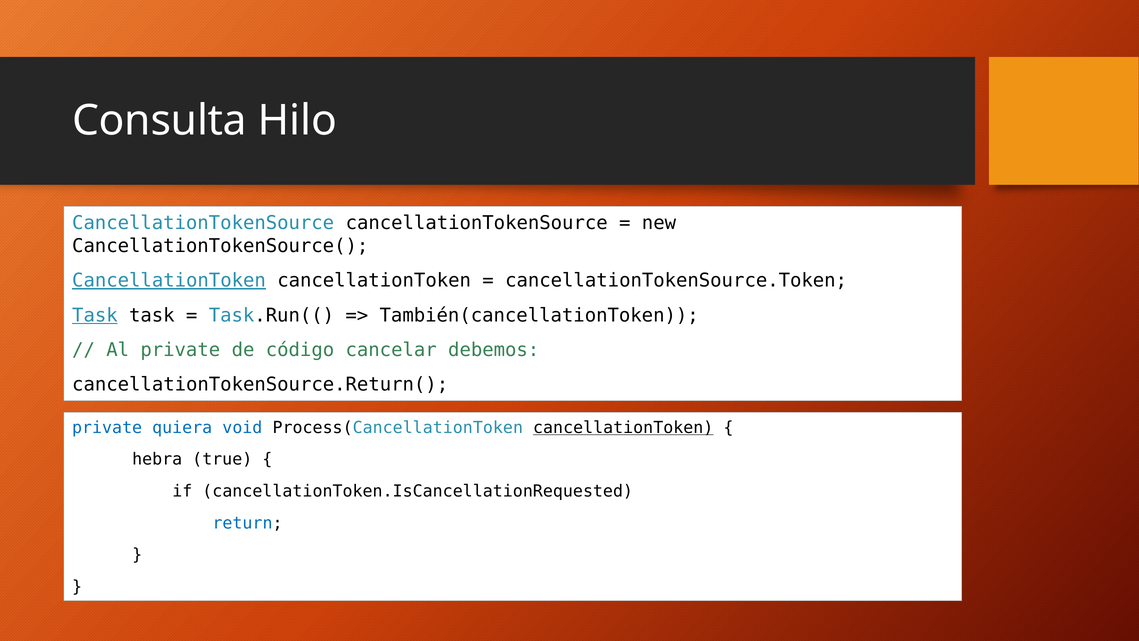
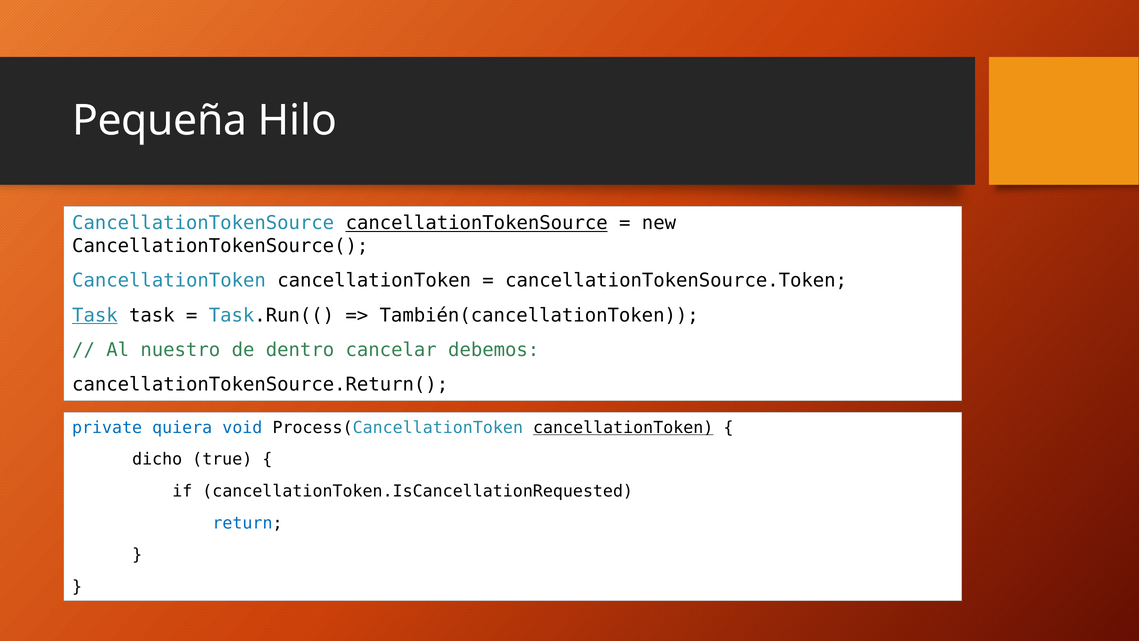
Consulta: Consulta -> Pequeña (160, 121)
cancellationTokenSource underline: none -> present (477, 223)
CancellationToken underline: present -> none (169, 281)
Al private: private -> nuestro (180, 350)
código: código -> dentro (300, 350)
hebra: hebra -> dicho (157, 459)
